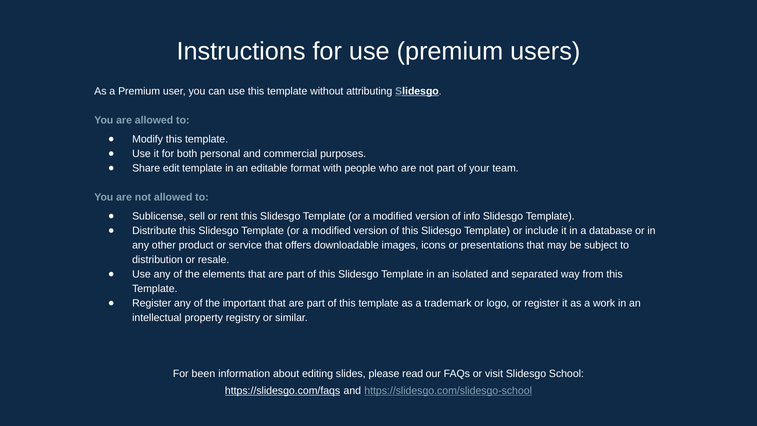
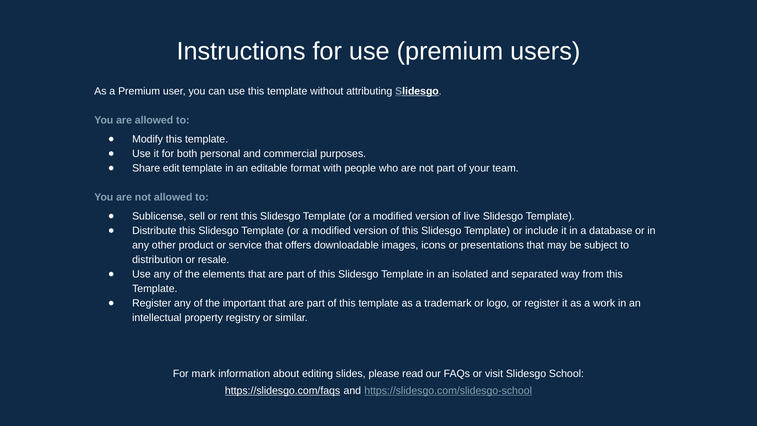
info: info -> live (472, 216)
been: been -> mark (203, 374)
